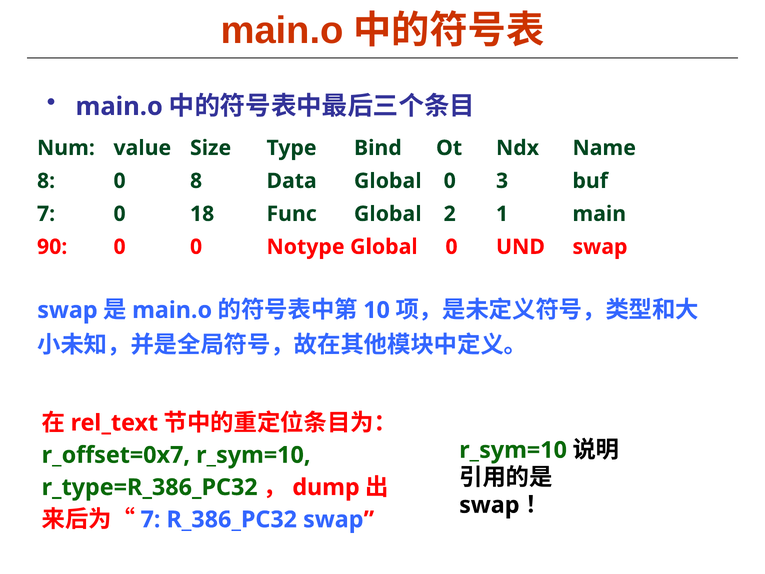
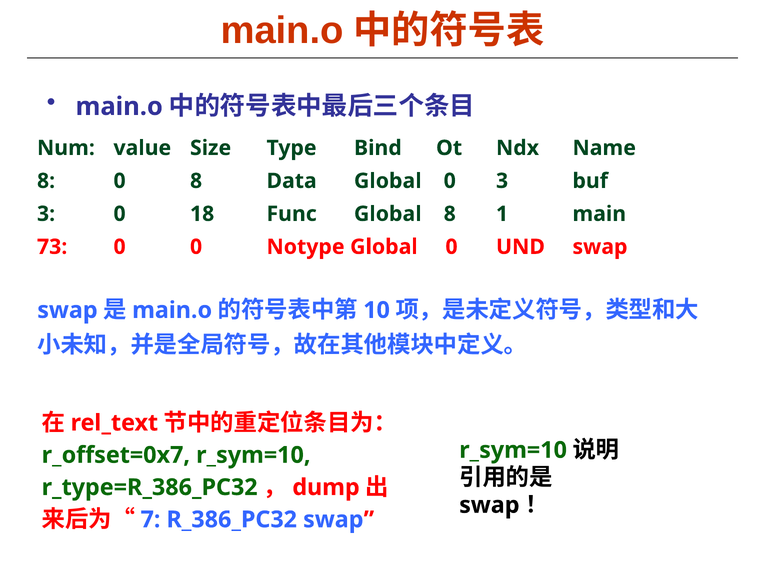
7: 7 -> 3 (46, 214)
Global 2: 2 -> 8 (450, 214)
90: 90 -> 73 (52, 247)
